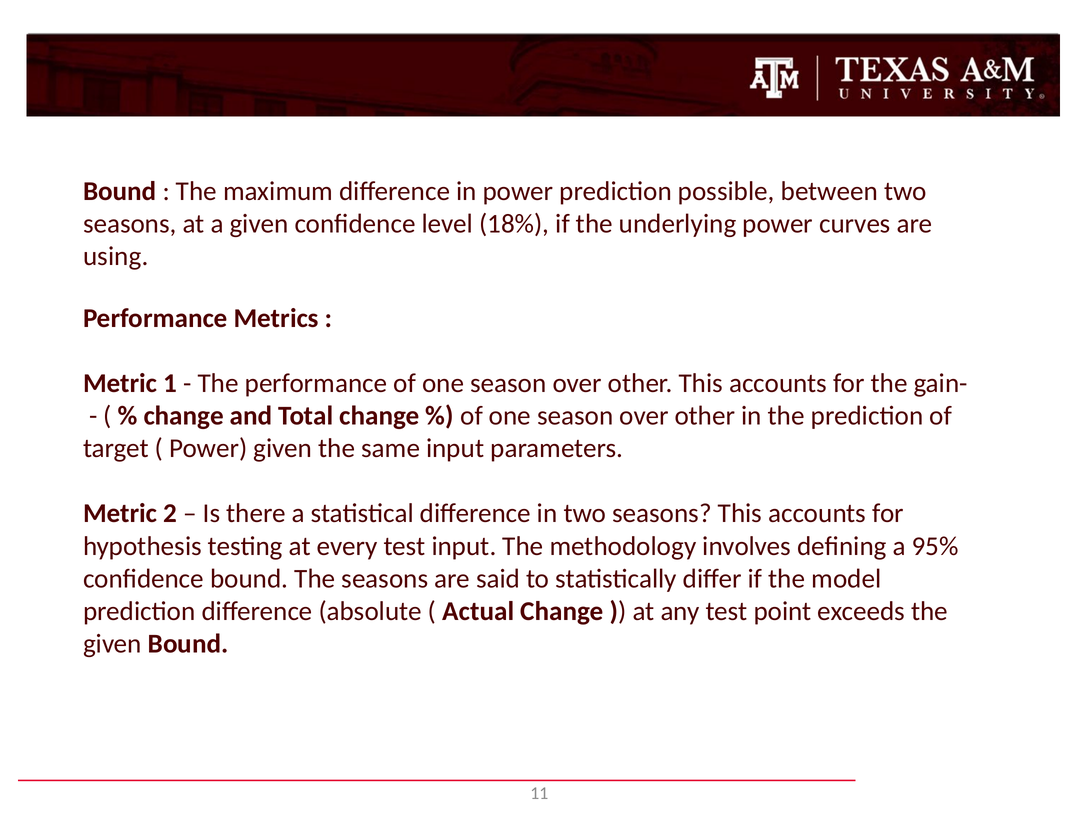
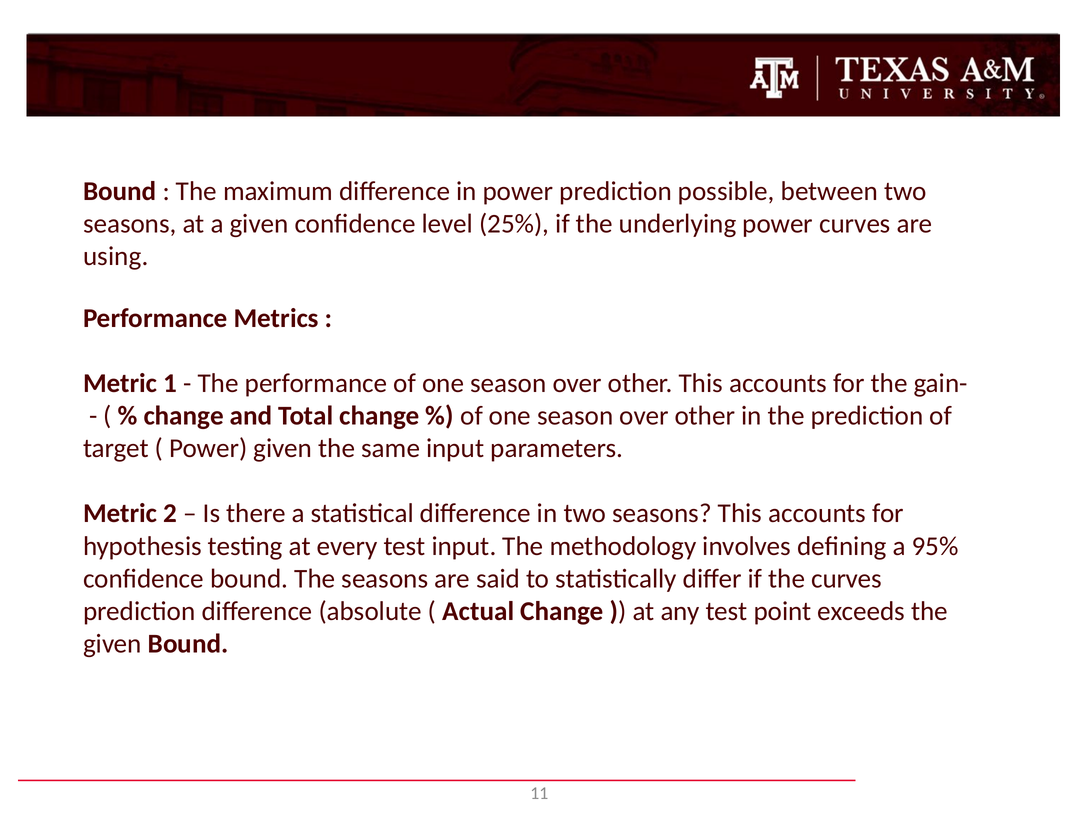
18%: 18% -> 25% (514, 224)
the model: model -> curves (847, 579)
